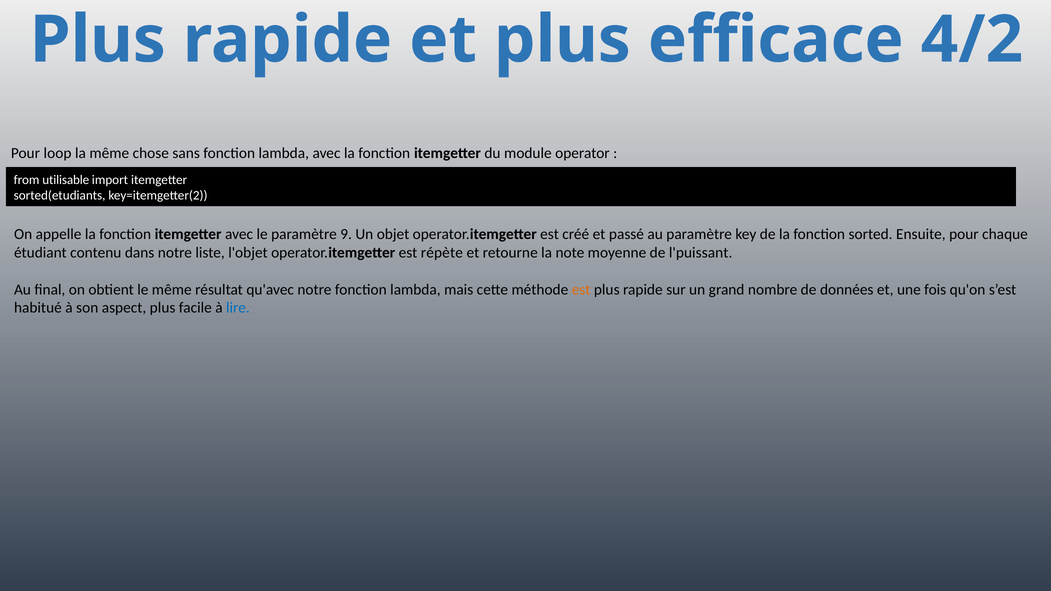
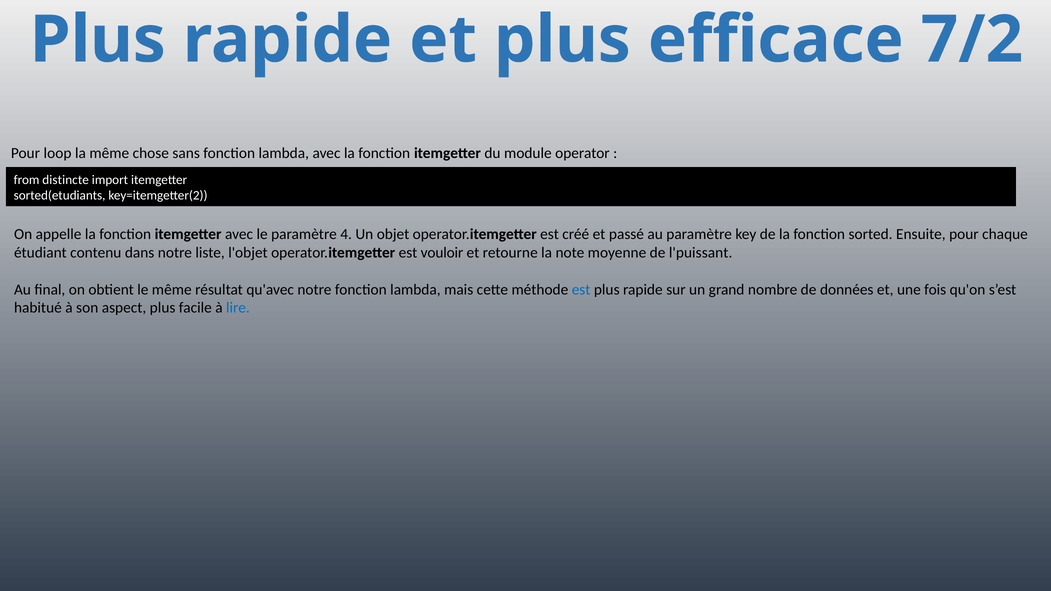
4/2: 4/2 -> 7/2 (972, 40)
utilisable: utilisable -> distincte (66, 180)
9: 9 -> 4 (346, 234)
répète: répète -> vouloir (442, 253)
est colour: orange -> blue (581, 290)
